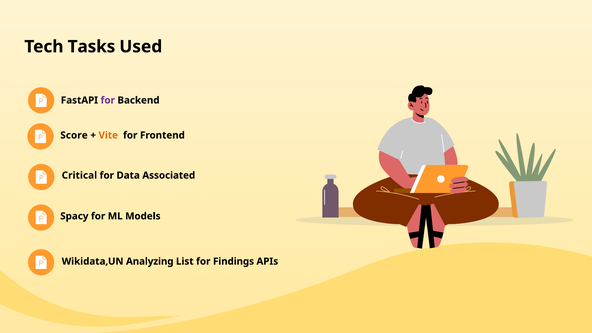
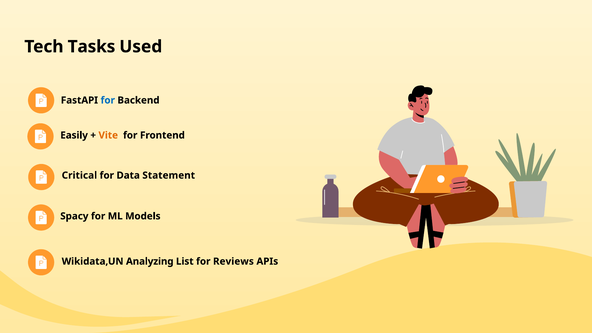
for colour: purple -> blue (108, 100)
Score: Score -> Easily (74, 135)
Associated: Associated -> Statement (169, 175)
Findings: Findings -> Reviews (233, 261)
